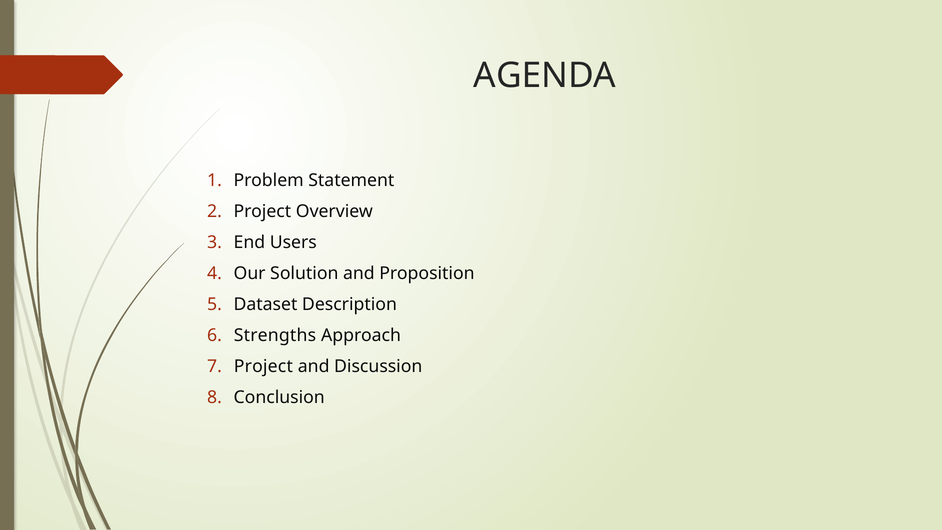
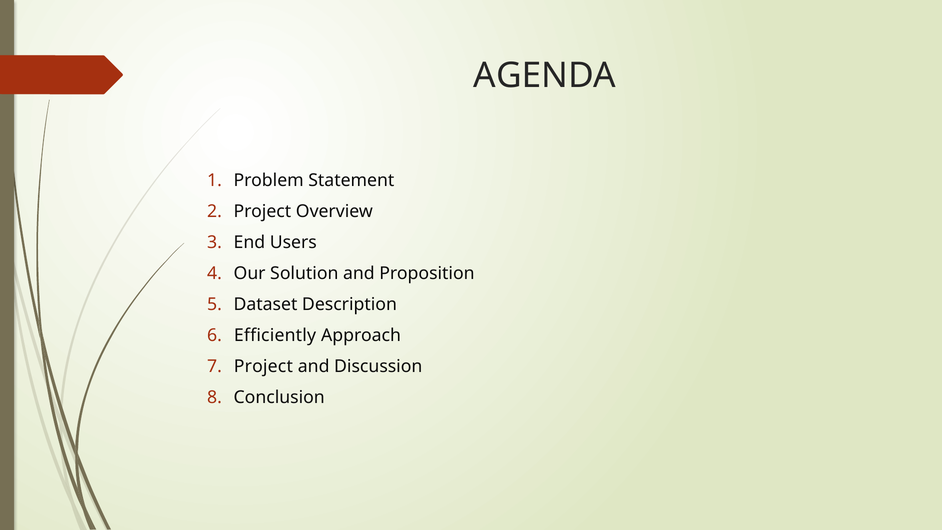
Strengths: Strengths -> Efficiently (275, 335)
